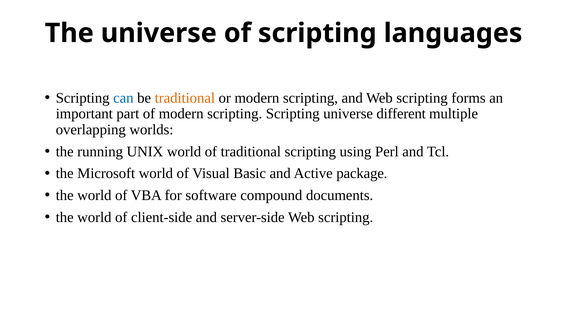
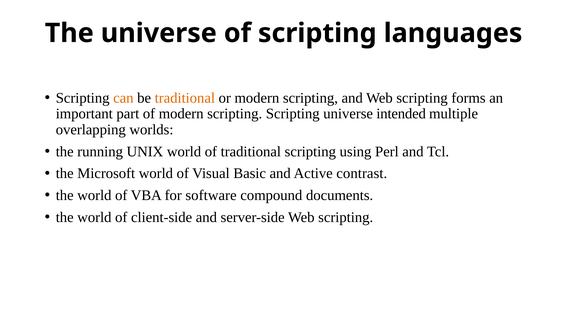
can colour: blue -> orange (123, 98)
different: different -> intended (401, 114)
package: package -> contrast (362, 174)
